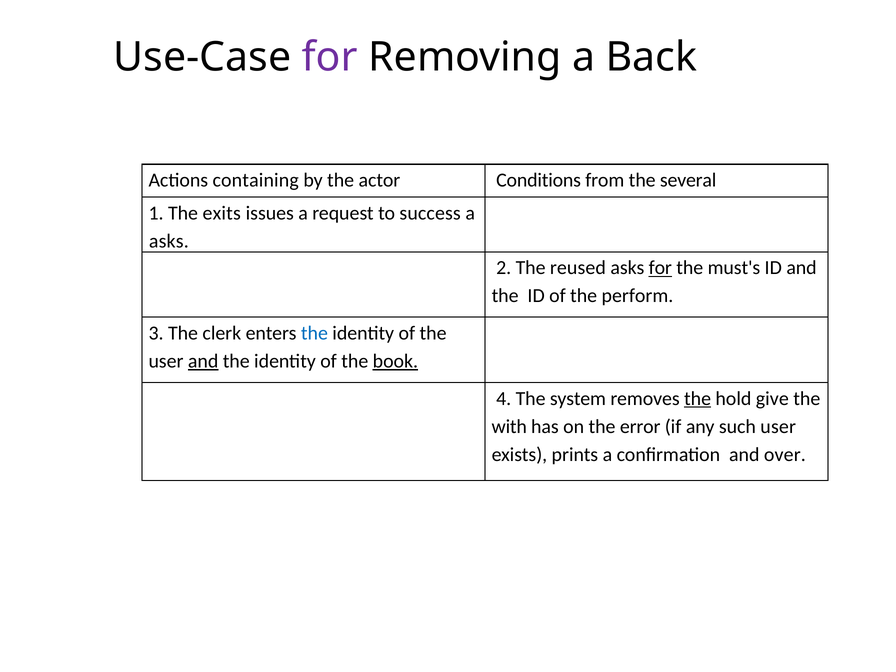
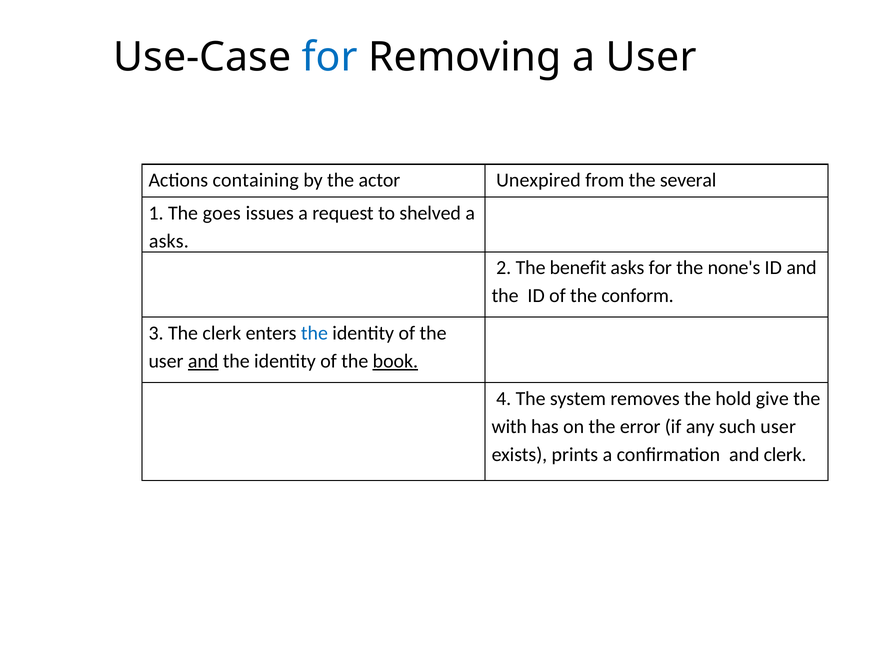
for colour: purple -> blue (330, 57)
a Back: Back -> User (651, 57)
Conditions: Conditions -> Unexpired (538, 180)
exits: exits -> goes (222, 213)
success: success -> shelved (430, 213)
reused: reused -> benefit (578, 268)
for underline: present -> none (660, 268)
must's: must's -> none's (734, 268)
perform: perform -> conform (638, 296)
the underline: present -> none (698, 399)
and over: over -> clerk (785, 455)
